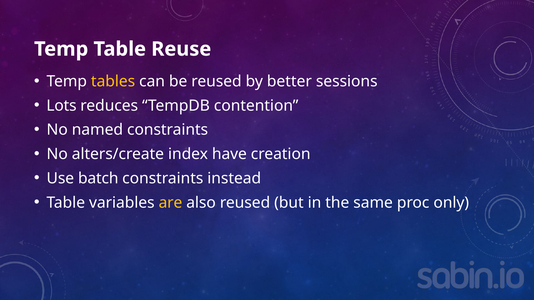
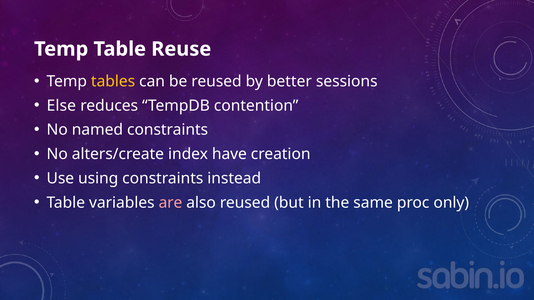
Lots: Lots -> Else (61, 106)
batch: batch -> using (98, 179)
are colour: yellow -> pink (170, 203)
